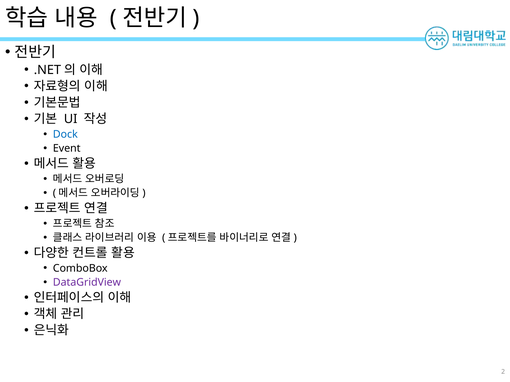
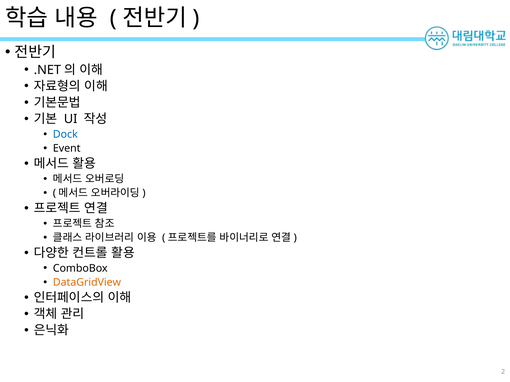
DataGridView colour: purple -> orange (87, 283)
